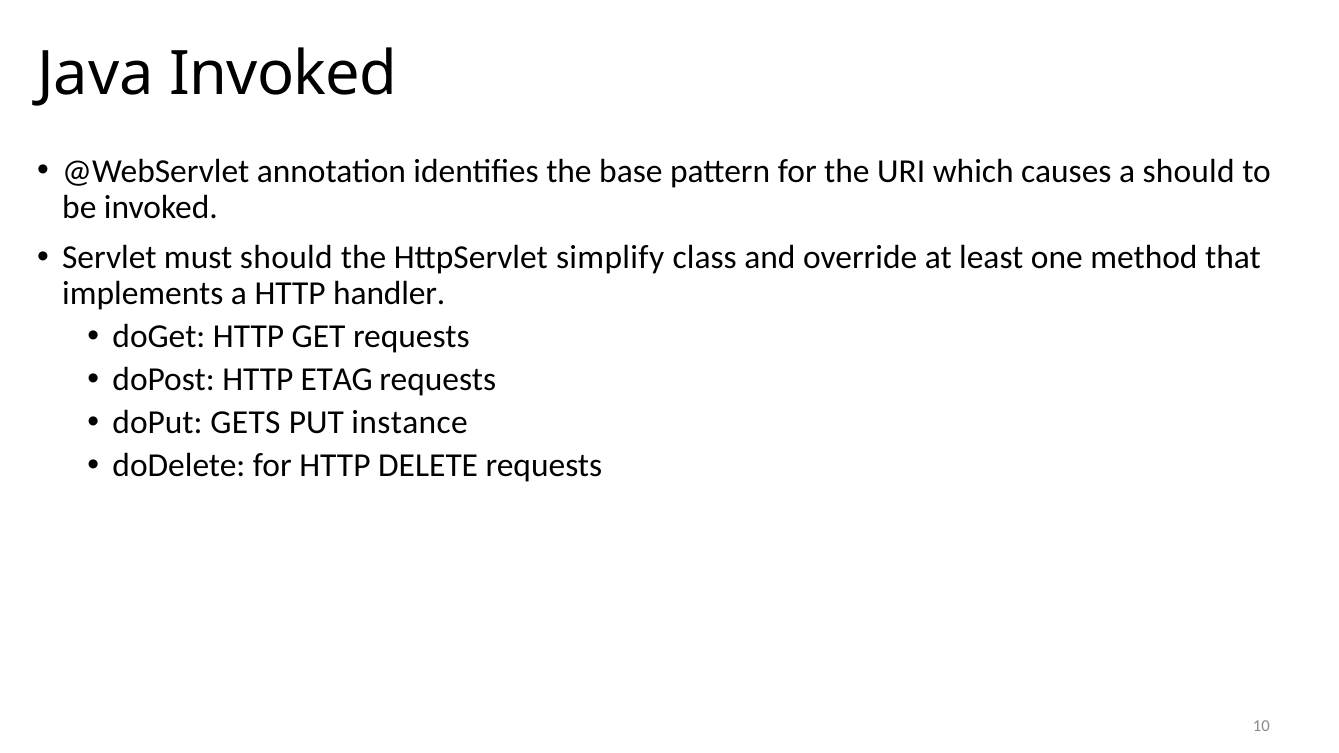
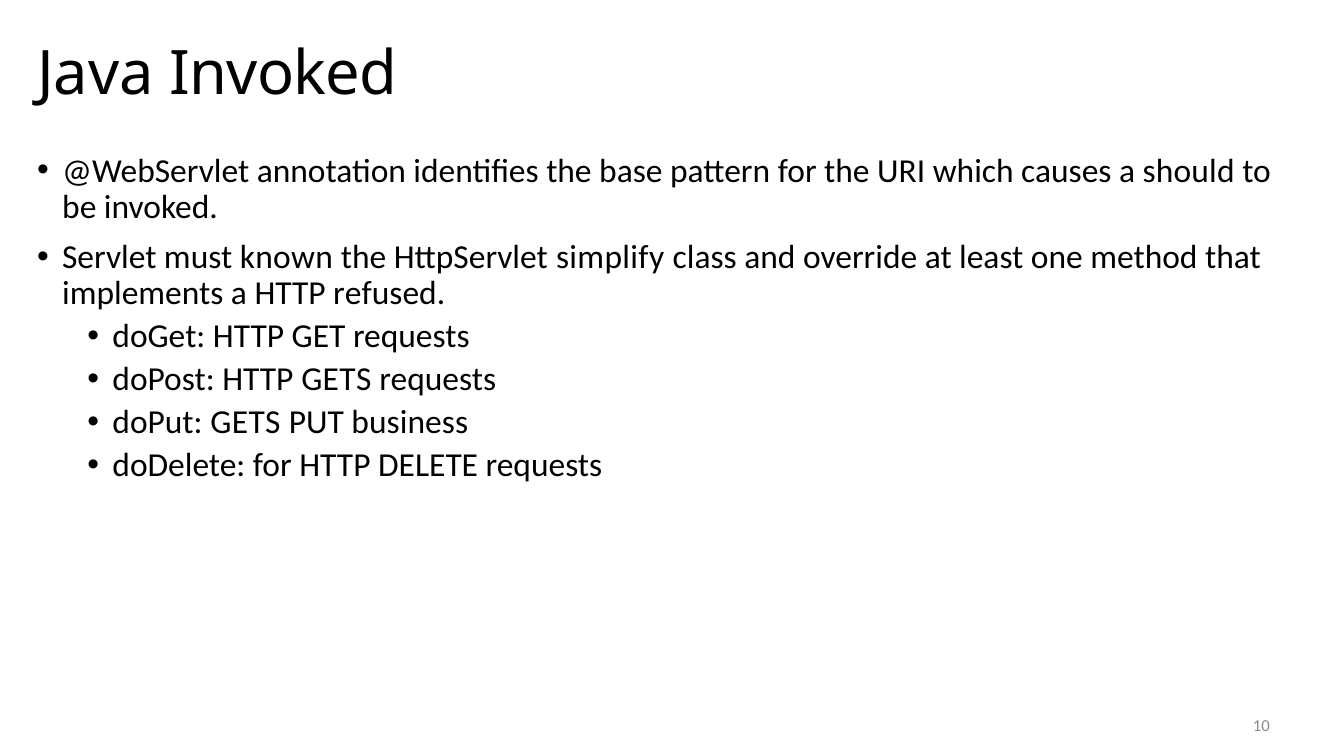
must should: should -> known (286, 257)
handler: handler -> refused (389, 294)
HTTP ETAG: ETAG -> GETS (336, 380)
instance: instance -> business (410, 423)
